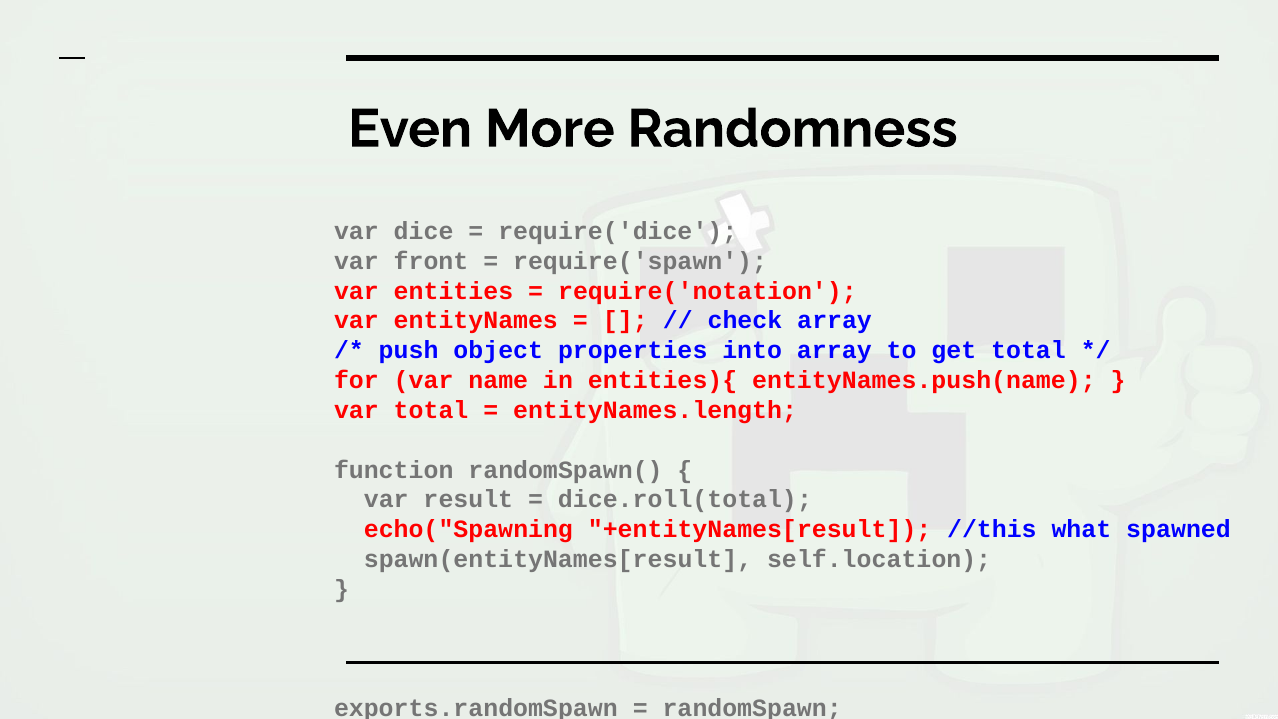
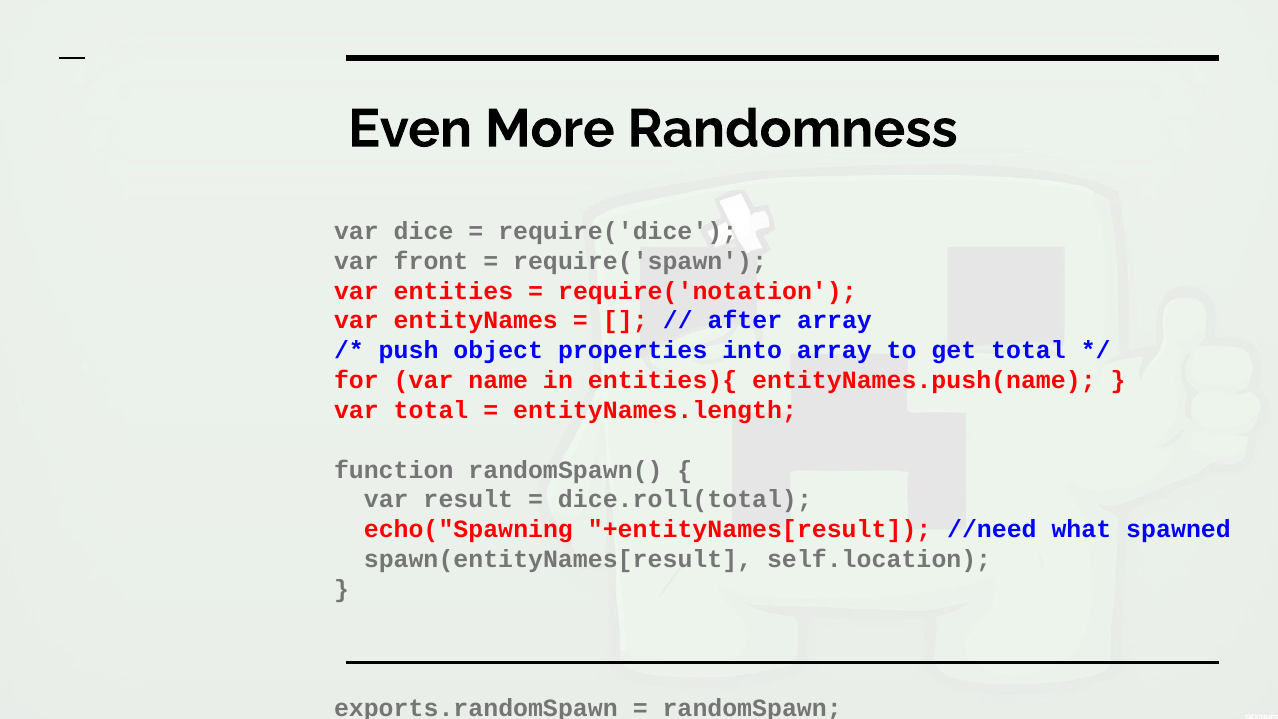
check: check -> after (745, 321)
//this: //this -> //need (992, 530)
